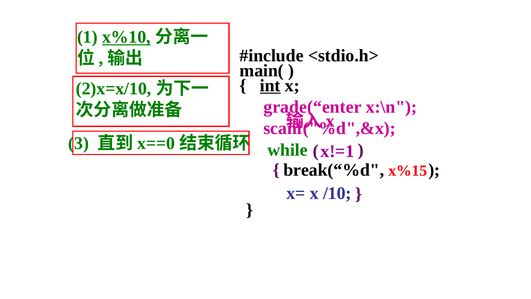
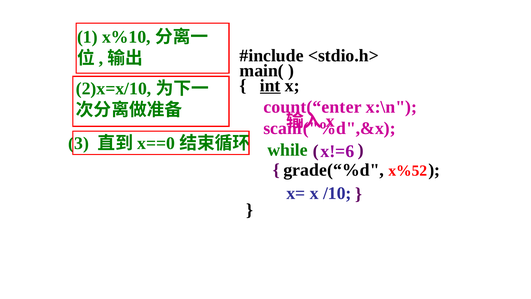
x%10 underline: present -> none (126, 37)
grade(“enter: grade(“enter -> count(“enter (313, 107)
x!=1: x!=1 -> x!=6 (337, 151)
break(“%d: break(“%d -> grade(“%d (334, 170)
x%15: x%15 -> x%52 (408, 171)
